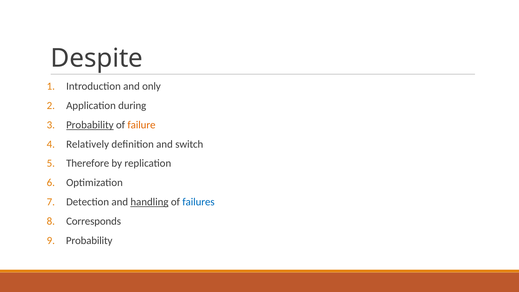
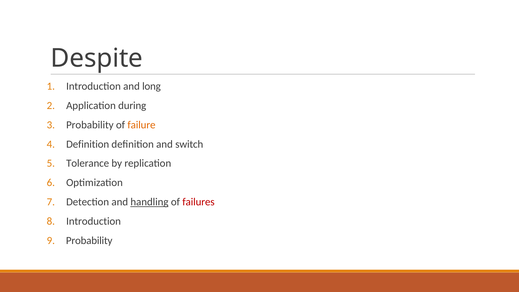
only: only -> long (151, 86)
Probability underline: present -> none (90, 125)
Relatively: Relatively -> Definition (88, 144)
Therefore: Therefore -> Tolerance (88, 163)
failures colour: blue -> red (199, 202)
Corresponds: Corresponds -> Introduction (94, 221)
